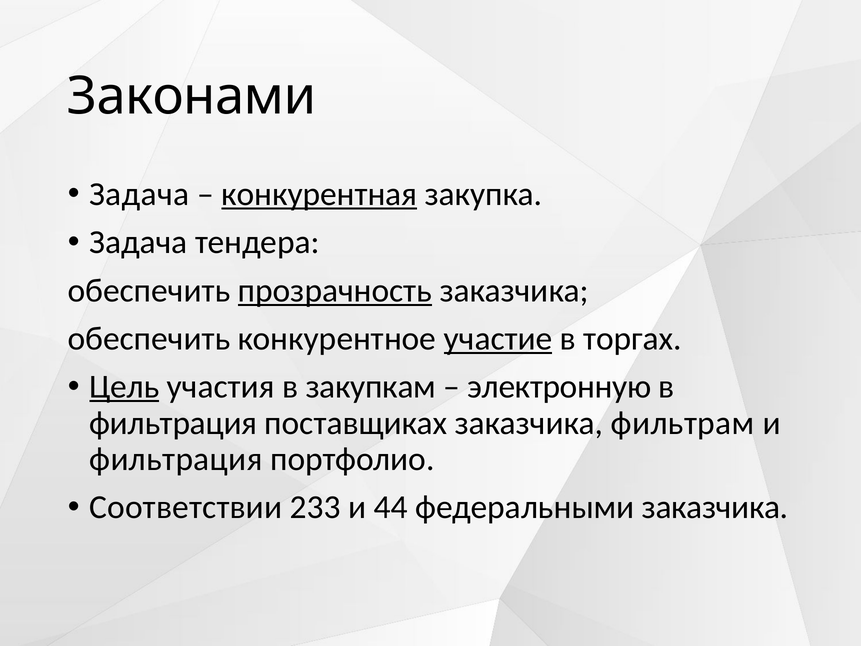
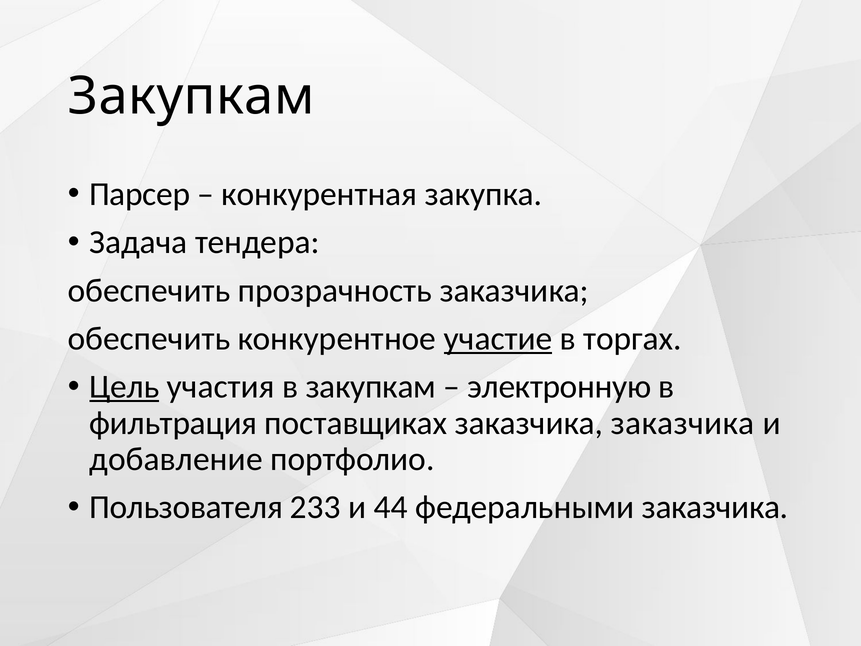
Законами: Законами -> Закупкам (191, 96)
Задача: Задача -> Парсер (140, 194)
конкурентная underline: present -> none (319, 194)
прозрачность underline: present -> none (335, 290)
заказчика фильтрам: фильтрам -> заказчика (683, 423)
фильтрация: фильтрация -> добавление (176, 459)
Соответствии: Соответствии -> Пользователя (186, 507)
